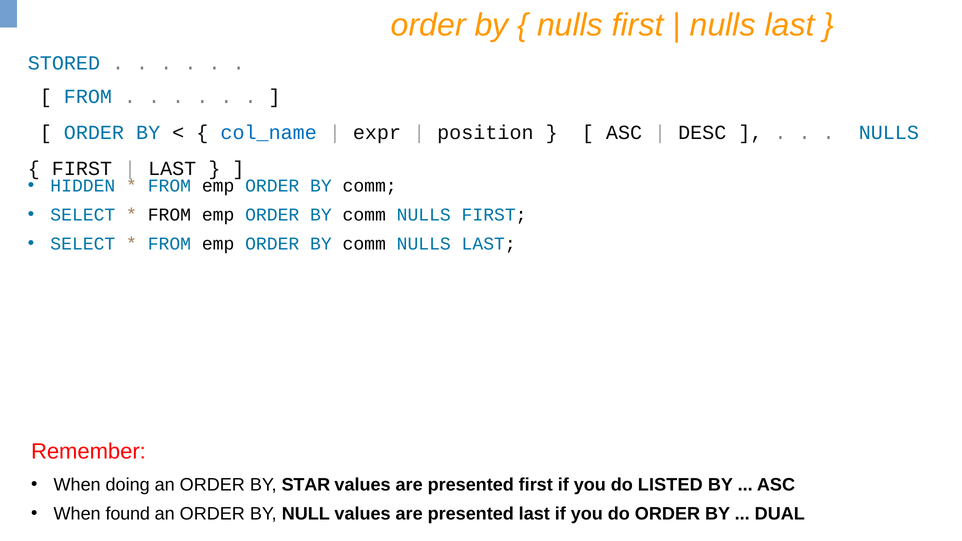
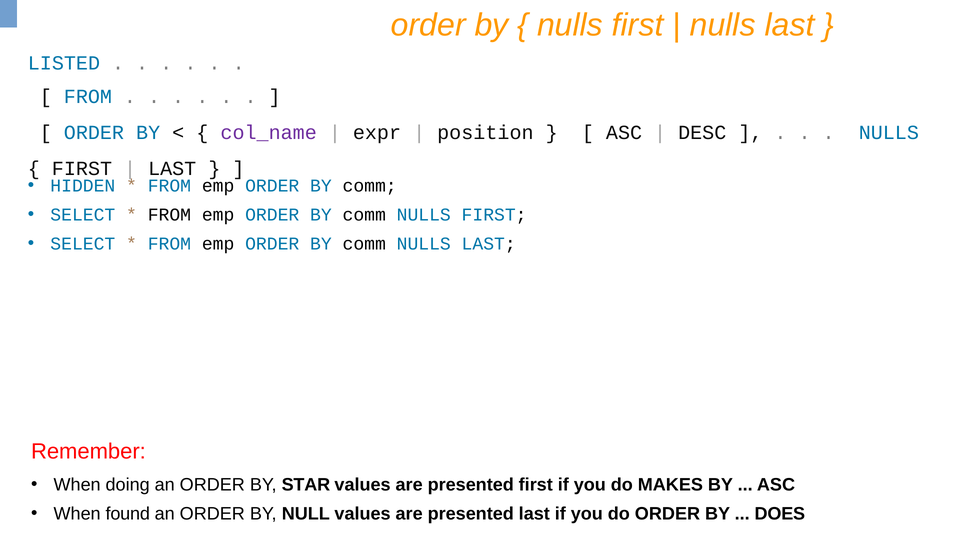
STORED: STORED -> LISTED (64, 63)
col_name colour: blue -> purple (269, 133)
LISTED: LISTED -> MAKES (670, 485)
DUAL: DUAL -> DOES (780, 514)
